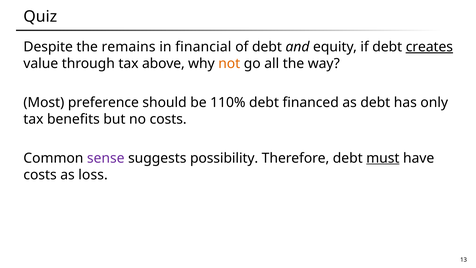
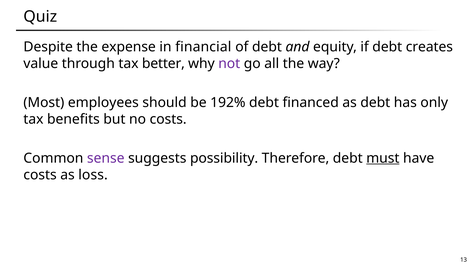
remains: remains -> expense (129, 47)
creates underline: present -> none (429, 47)
above: above -> better (163, 63)
not colour: orange -> purple (229, 63)
preference: preference -> employees (103, 102)
110%: 110% -> 192% (228, 102)
